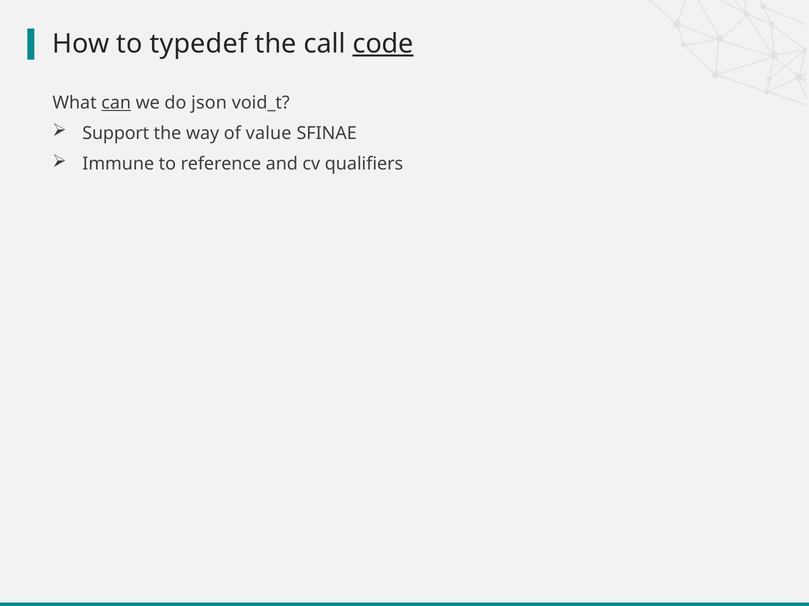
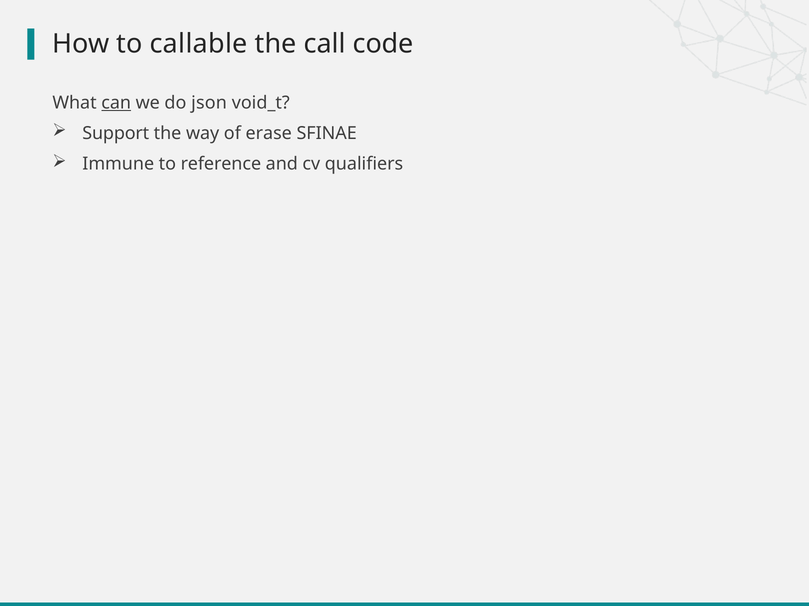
typedef: typedef -> callable (199, 44)
code underline: present -> none (383, 44)
value: value -> erase (269, 133)
